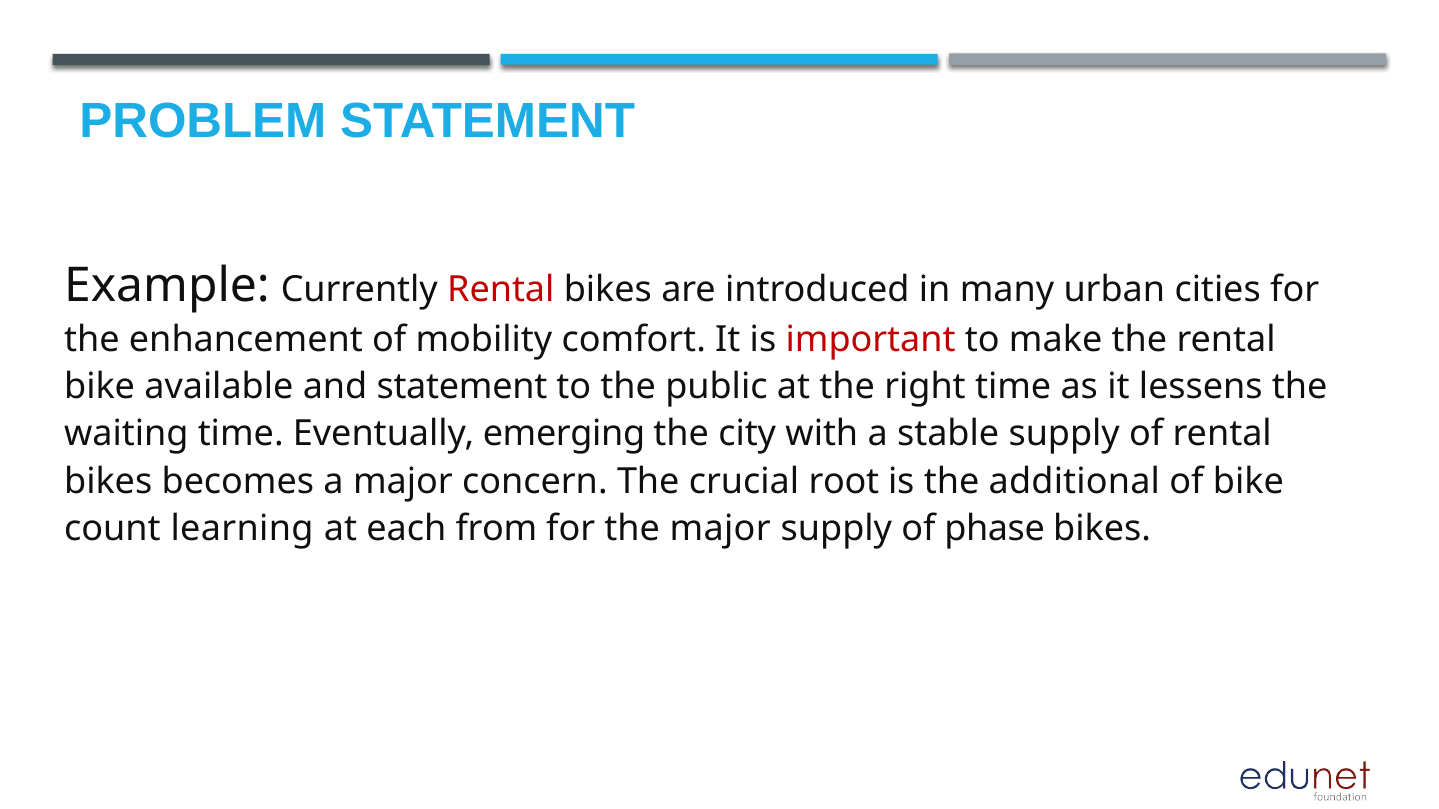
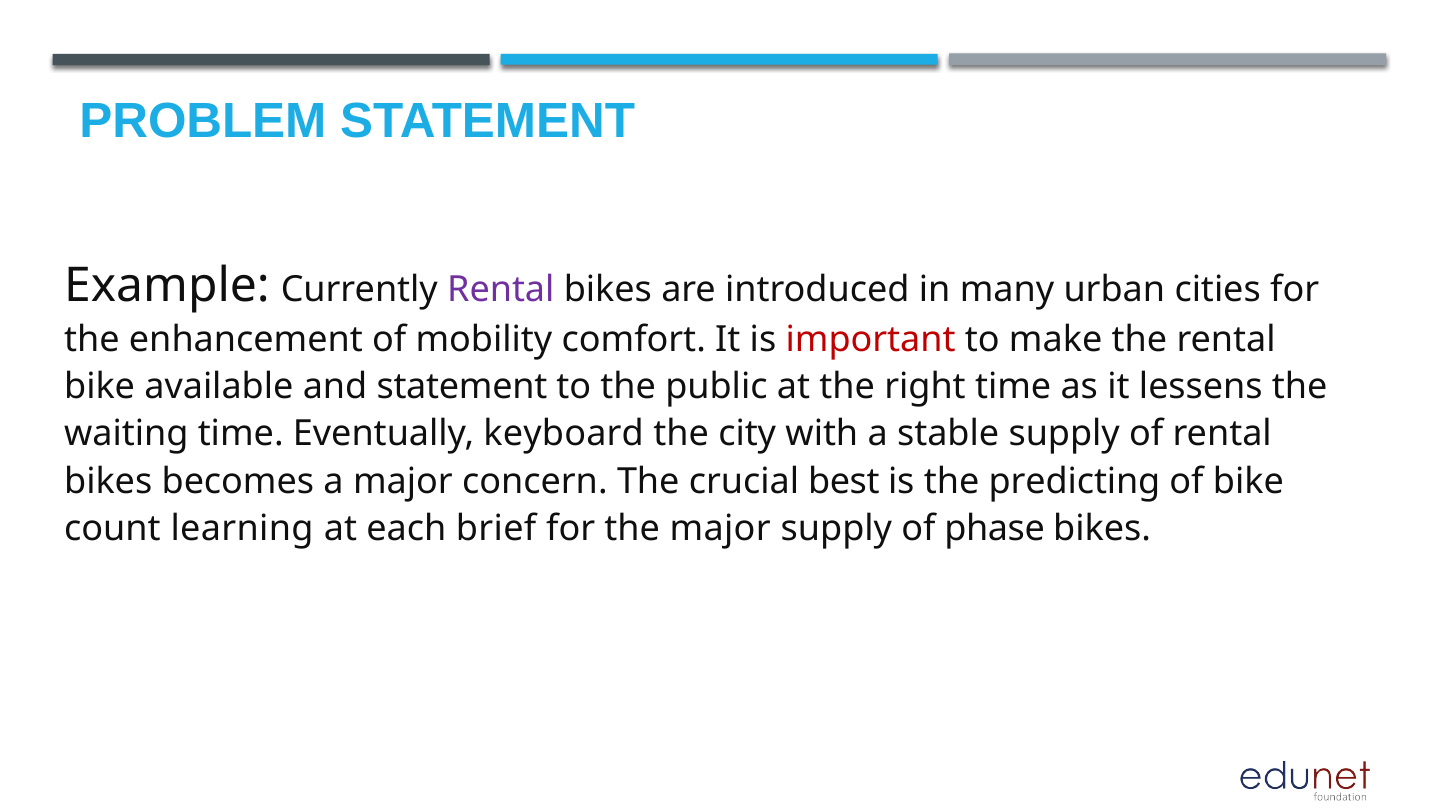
Rental colour: red -> purple (501, 289)
emerging: emerging -> keyboard (564, 434)
root: root -> best (844, 482)
additional: additional -> predicting (1075, 482)
from: from -> brief (496, 529)
